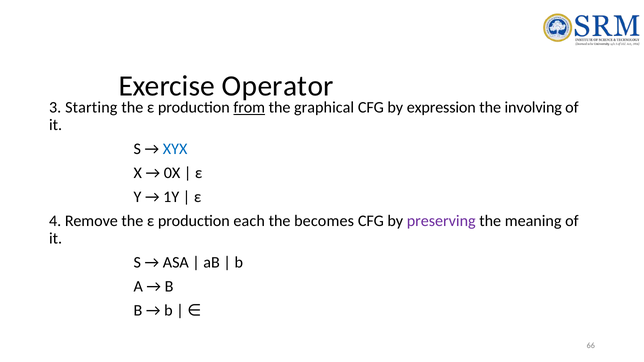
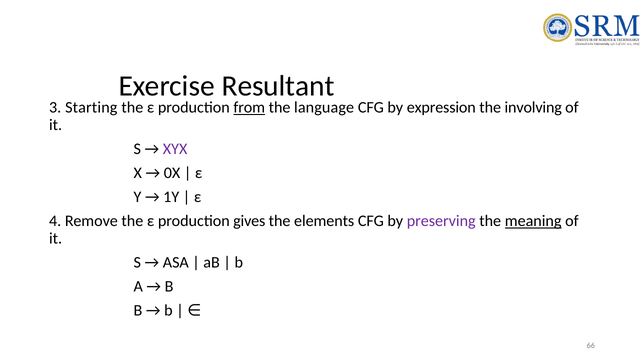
Operator: Operator -> Resultant (278, 86)
graphical: graphical -> language (324, 107)
XYX colour: blue -> purple (175, 149)
each: each -> gives (249, 221)
becomes: becomes -> elements (324, 221)
meaning underline: none -> present (533, 221)
